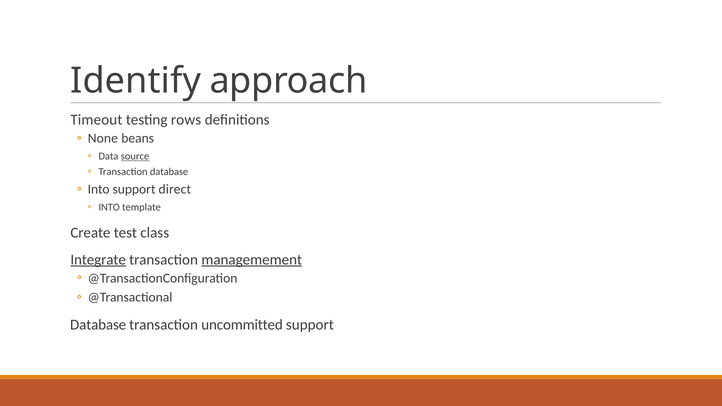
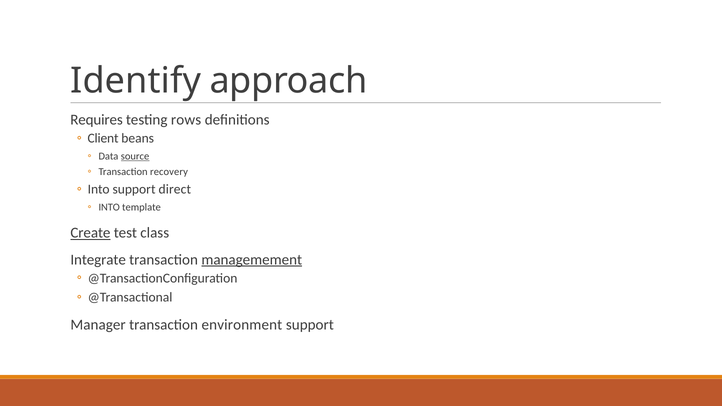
Timeout: Timeout -> Requires (97, 120)
None: None -> Client (103, 139)
Transaction database: database -> recovery (169, 172)
Create underline: none -> present (90, 233)
Integrate underline: present -> none (98, 260)
Database: Database -> Manager (98, 325)
uncommitted: uncommitted -> environment (242, 325)
